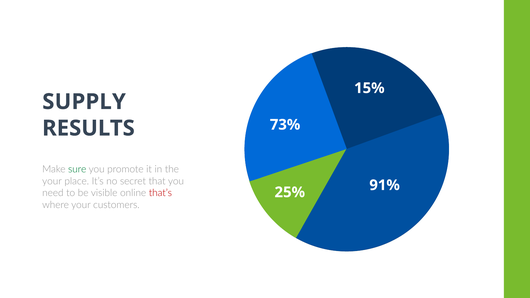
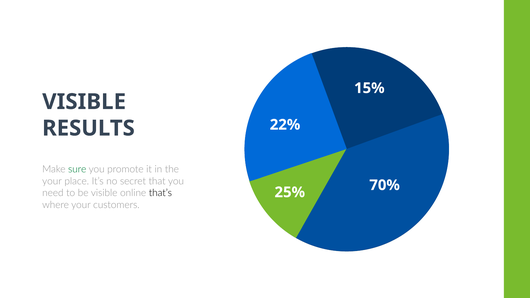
SUPPLY: SUPPLY -> VISIBLE (84, 102)
73%: 73% -> 22% (285, 125)
91%: 91% -> 70% (385, 185)
that’s colour: red -> black (160, 193)
